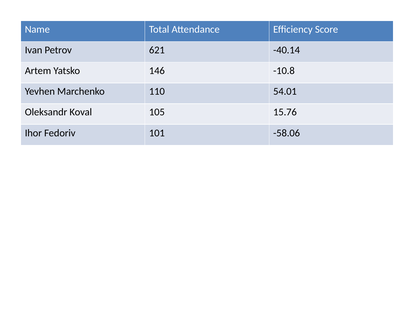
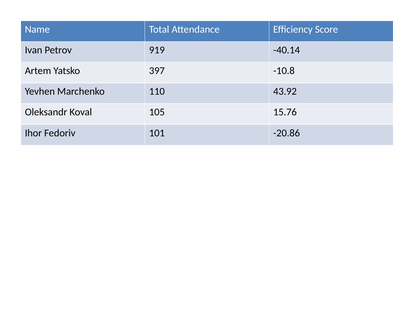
621: 621 -> 919 (157, 50)
146: 146 -> 397 (157, 71)
54.01: 54.01 -> 43.92 (285, 91)
-58.06: -58.06 -> -20.86 (287, 133)
